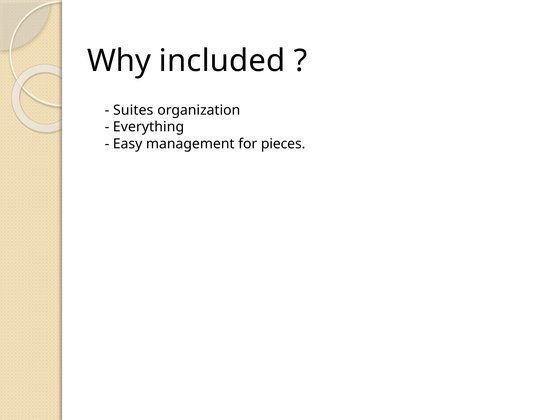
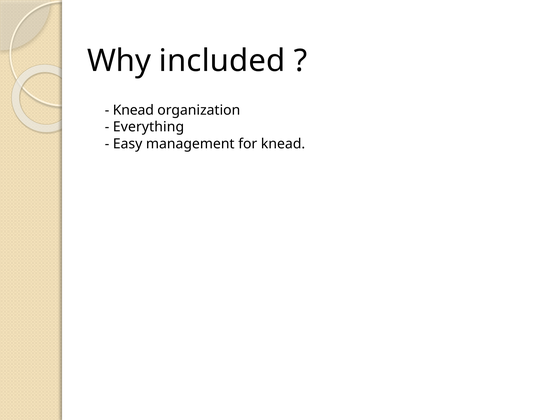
Suites: Suites -> Knead (133, 110)
for pieces: pieces -> knead (283, 144)
